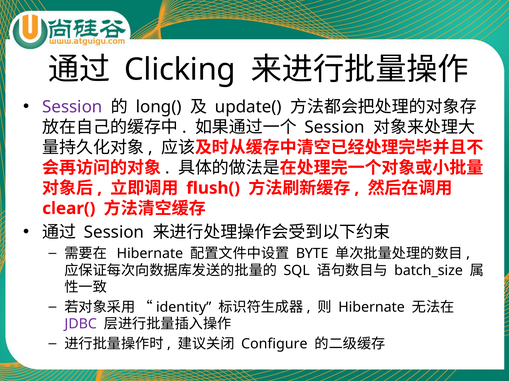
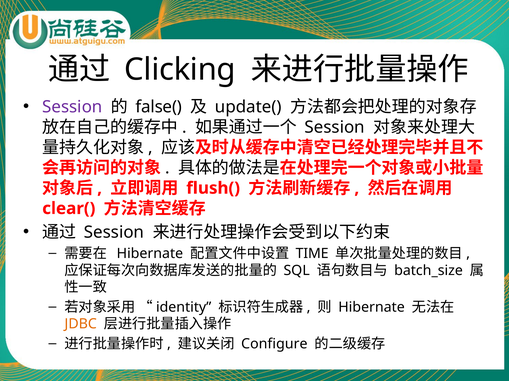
long(: long( -> false( (159, 107)
BYTE: BYTE -> TIME (312, 254)
JDBC colour: purple -> orange (81, 325)
